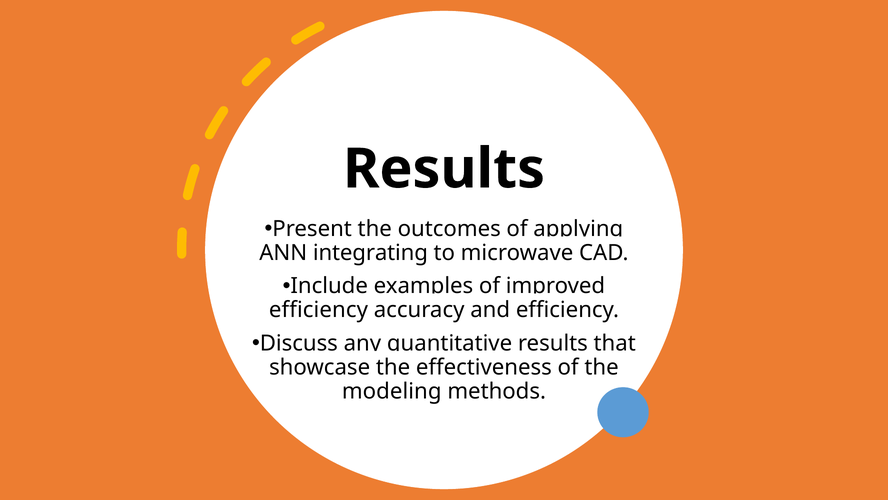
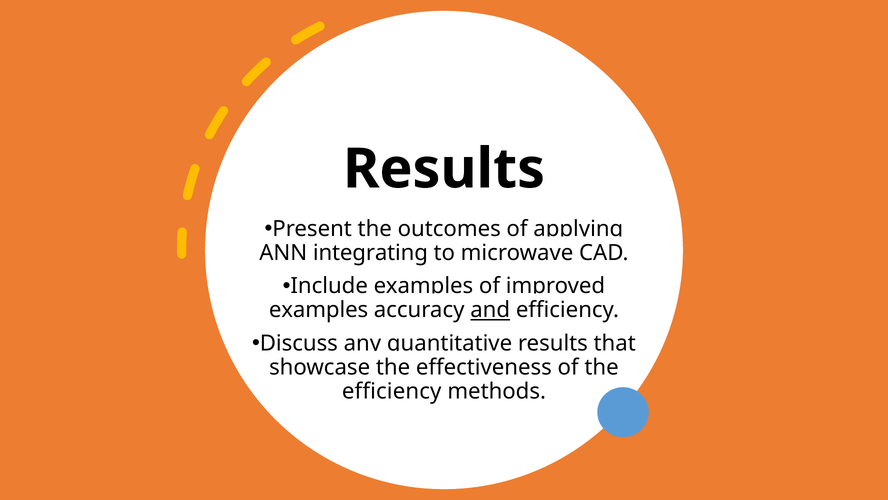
efficiency: efficiency -> examples (319, 310)
and underline: none -> present (490, 310)
modeling: modeling -> efficiency (392, 391)
